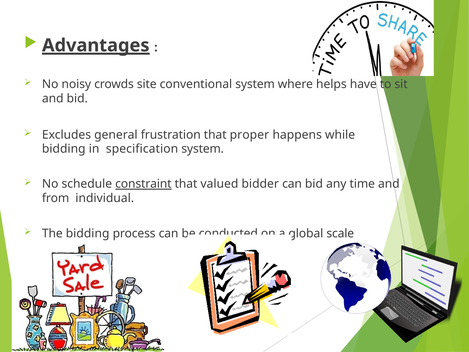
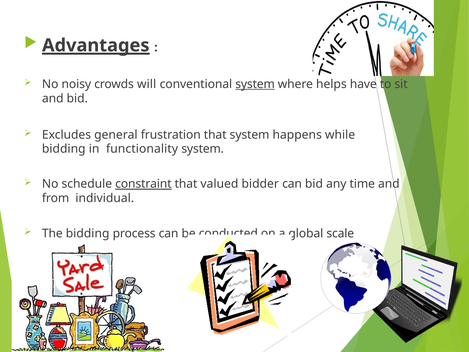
site: site -> will (147, 84)
system underline: none -> present (255, 84)
that proper: proper -> system (250, 135)
specification: specification -> functionality (142, 149)
